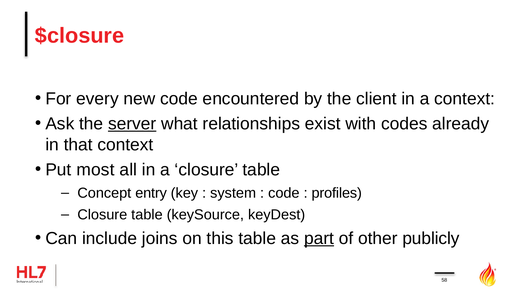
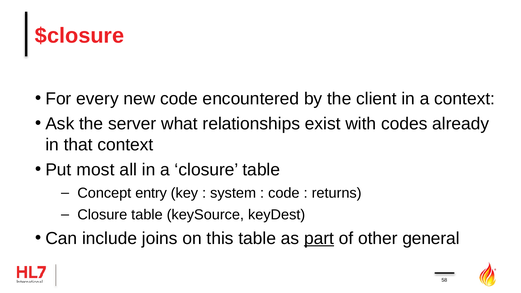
server underline: present -> none (132, 124)
profiles: profiles -> returns (337, 193)
publicly: publicly -> general (431, 239)
